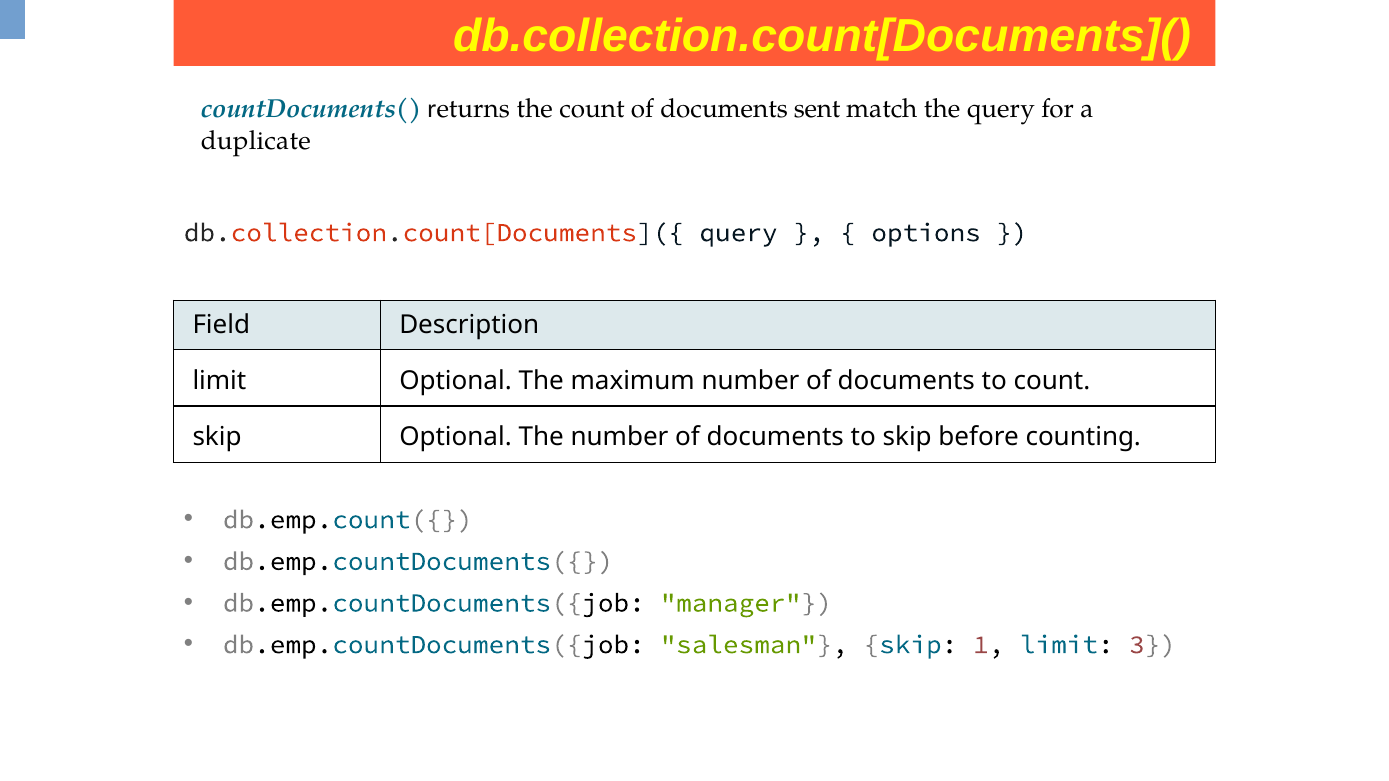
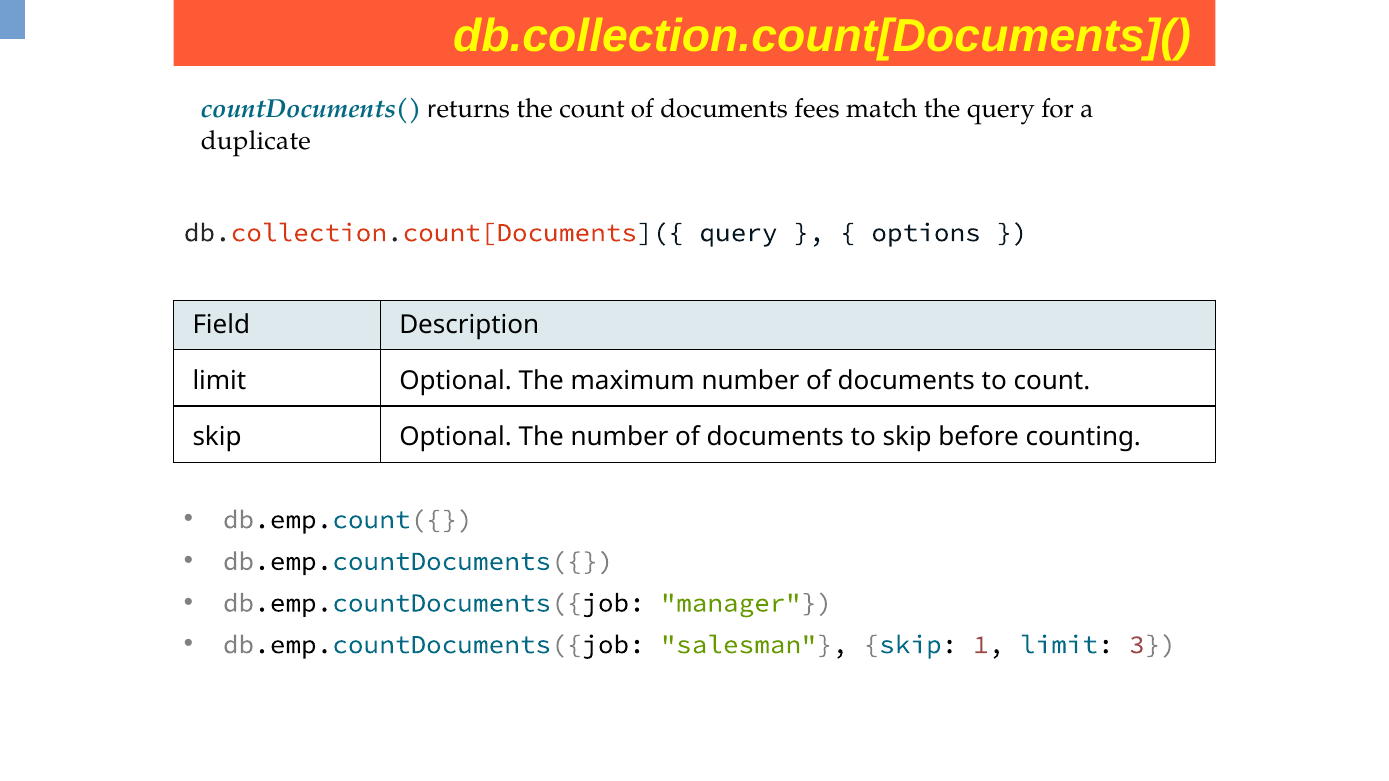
sent: sent -> fees (817, 109)
